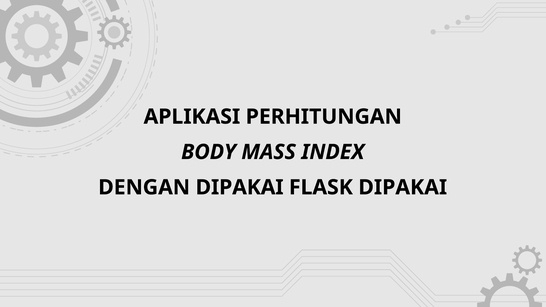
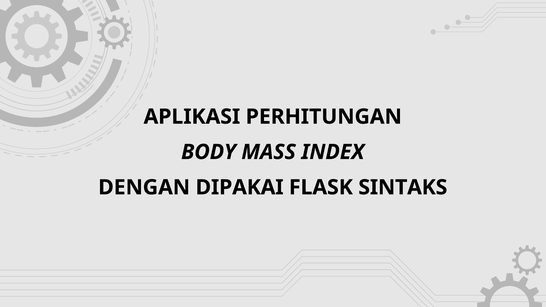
FLASK DIPAKAI: DIPAKAI -> SINTAKS (403, 187)
